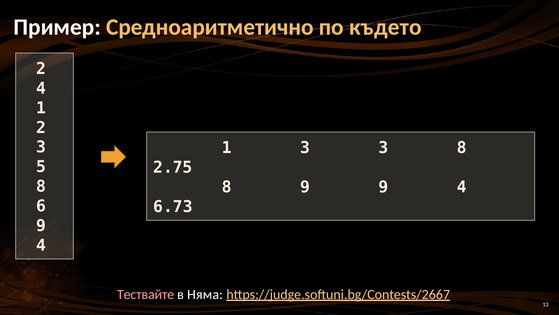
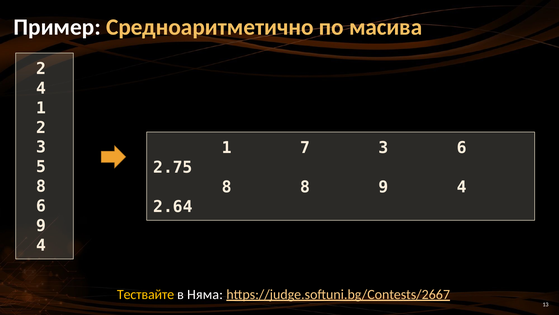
където: където -> масива (386, 27)
1 3: 3 -> 7 (305, 148)
3 8: 8 -> 6 (462, 148)
8 9: 9 -> 8 (305, 187)
6.73: 6.73 -> 2.64 (173, 206)
Тествайте colour: pink -> yellow (146, 294)
